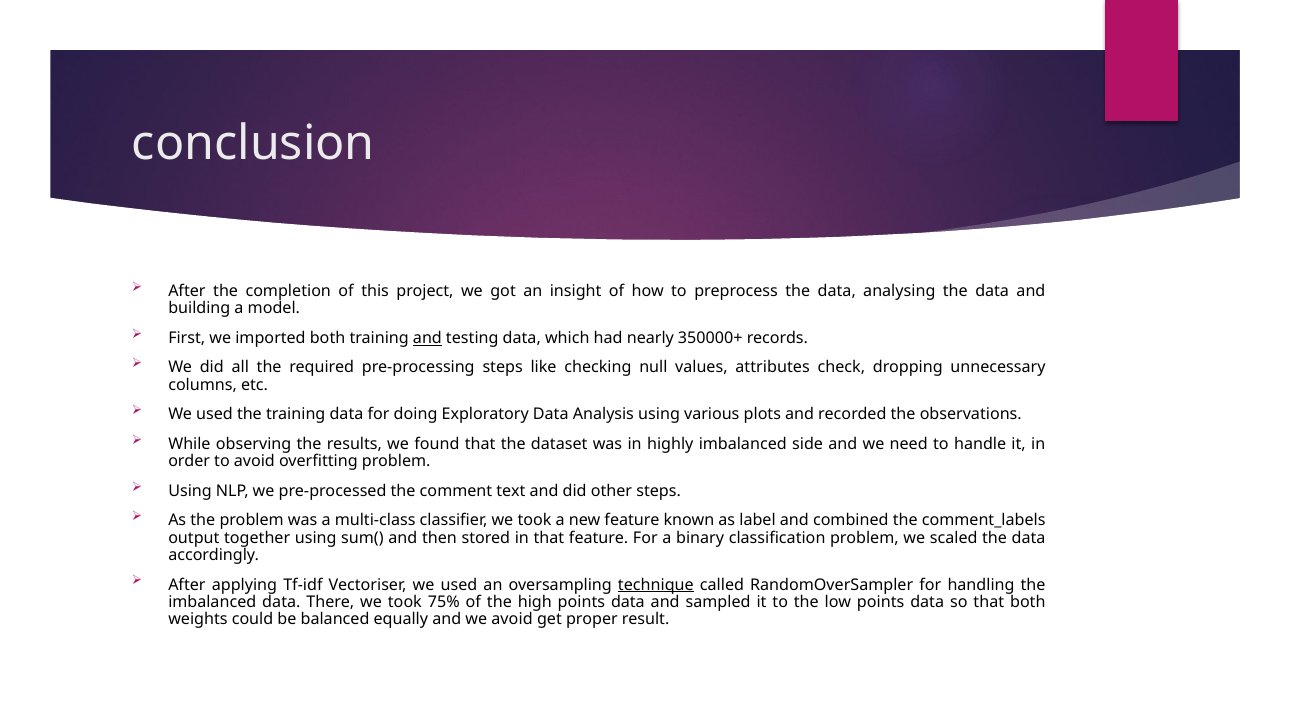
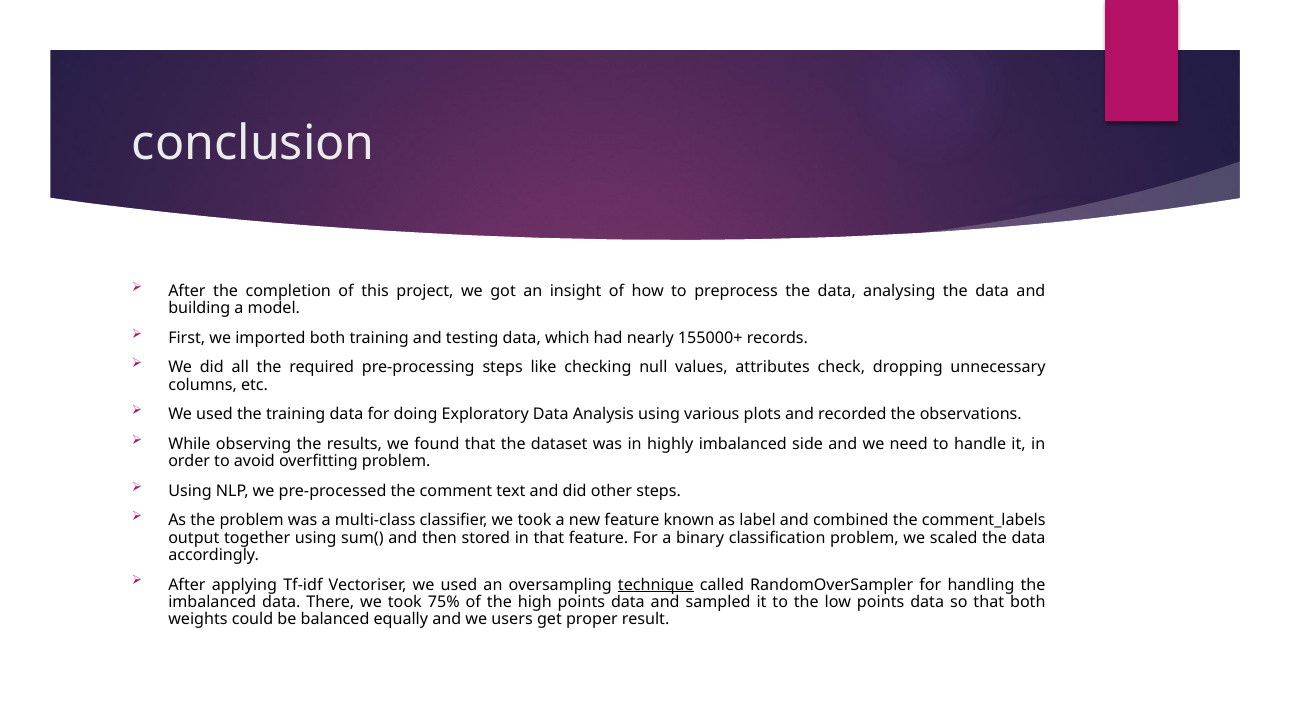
and underline: present -> none (427, 338)
350000+: 350000+ -> 155000+ (710, 338)
we avoid: avoid -> users (512, 620)
